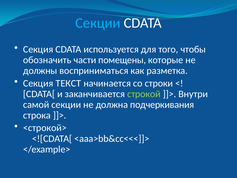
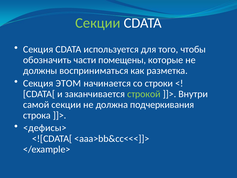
Секции colour: light blue -> light green (98, 23)
ТЕКСТ: ТЕКСТ -> ЭТОМ (68, 83)
<строкой>: <строкой> -> <дефисы> (45, 128)
